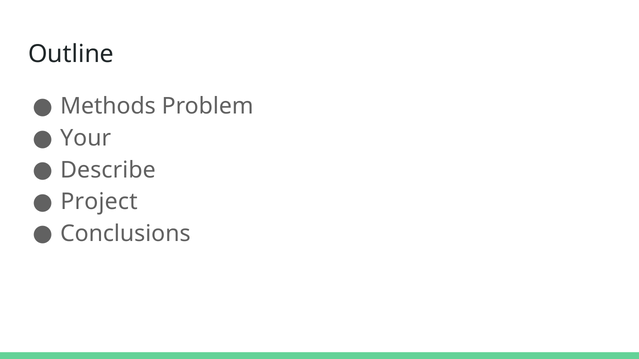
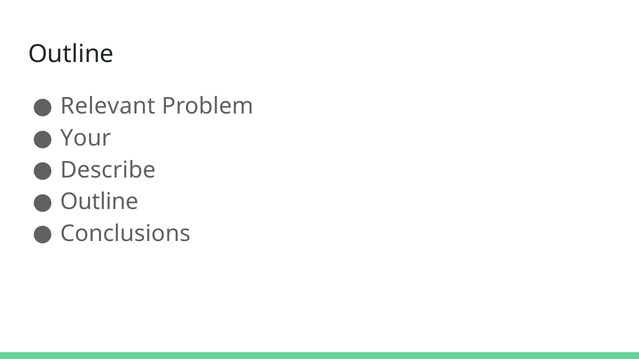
Methods: Methods -> Relevant (108, 107)
Project: Project -> Outline (99, 202)
